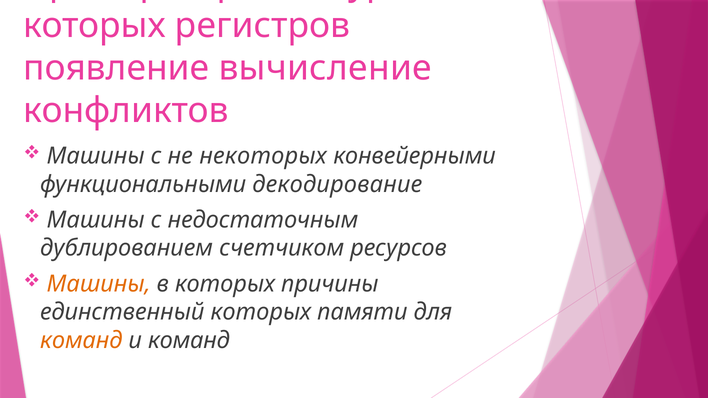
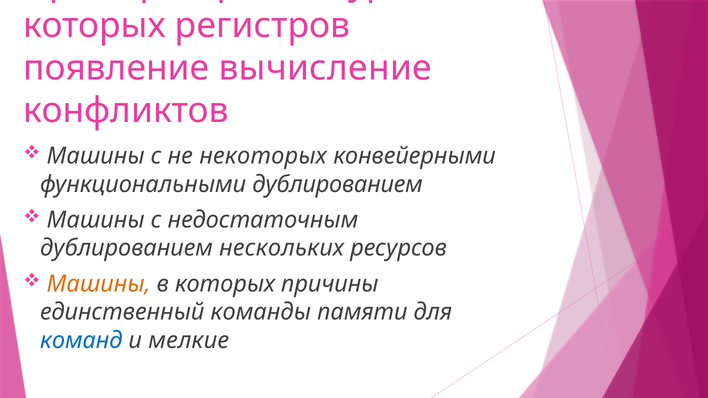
функциональными декодирование: декодирование -> дублированием (338, 184)
счетчиком: счетчиком -> нескольких (282, 248)
единственный которых: которых -> команды (261, 312)
команд colour: orange -> blue (81, 341)
и команд: команд -> мелкие (189, 341)
